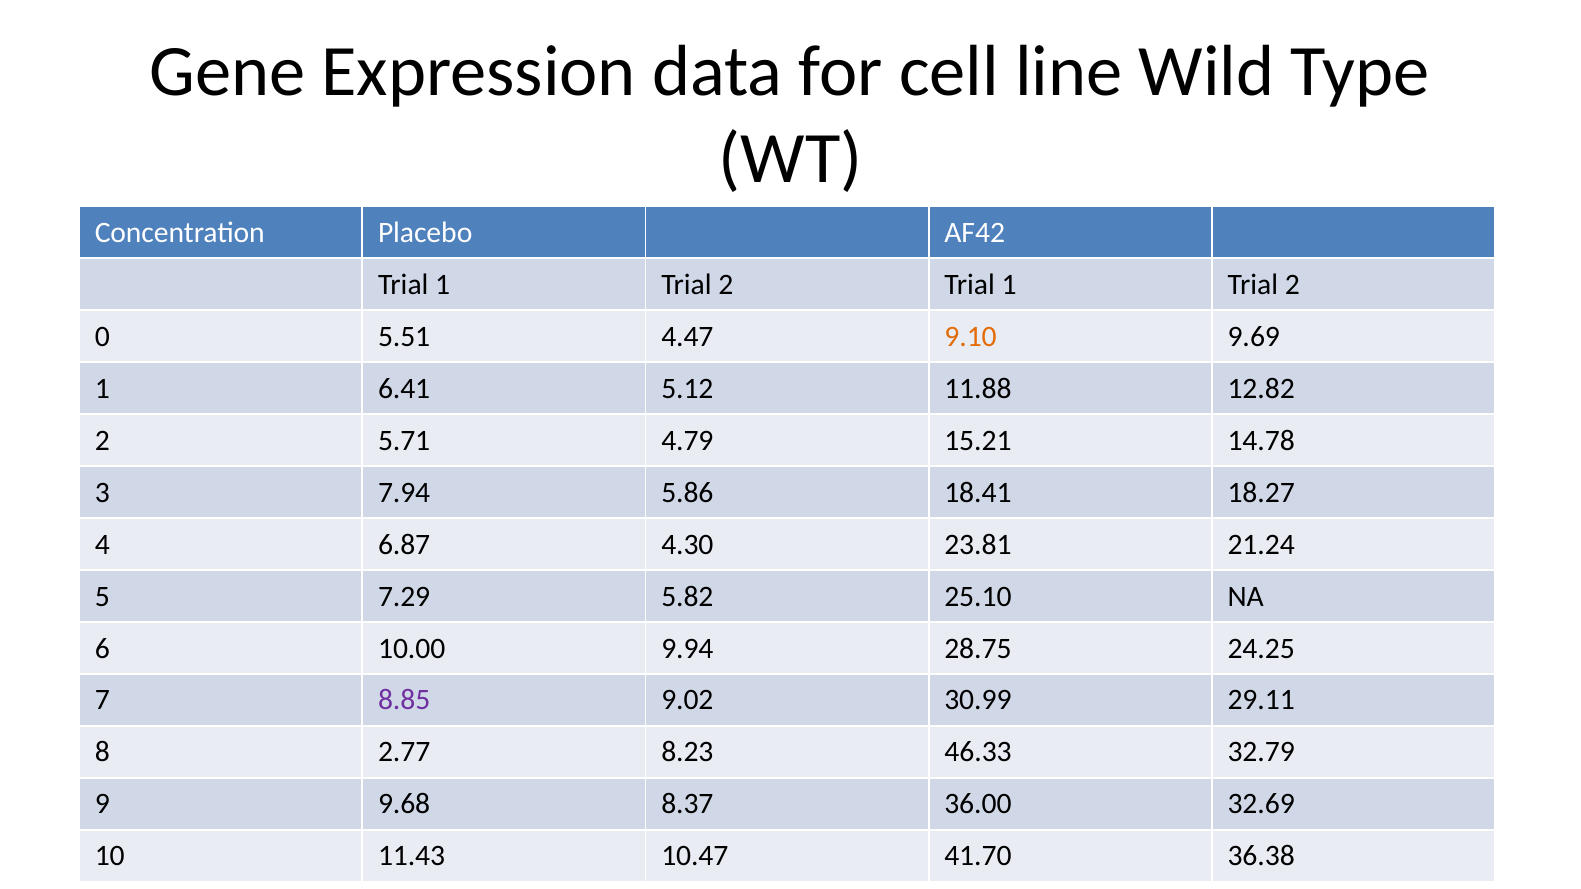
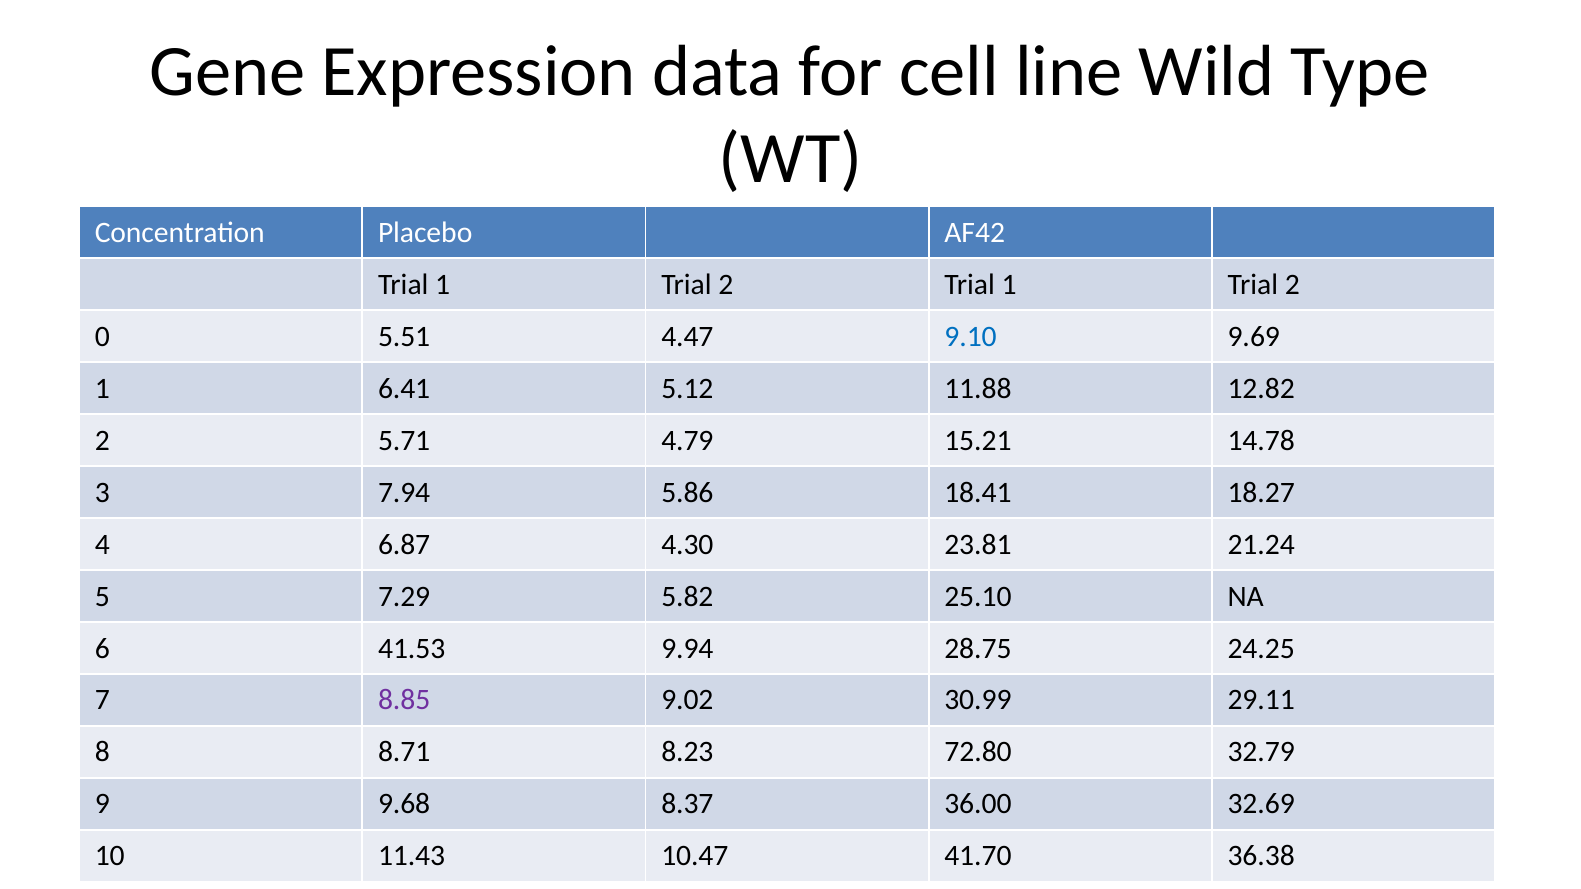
9.10 colour: orange -> blue (971, 337)
10.00: 10.00 -> 41.53 (412, 649)
2.77: 2.77 -> 8.71 (404, 752)
46.33: 46.33 -> 72.80 (978, 752)
